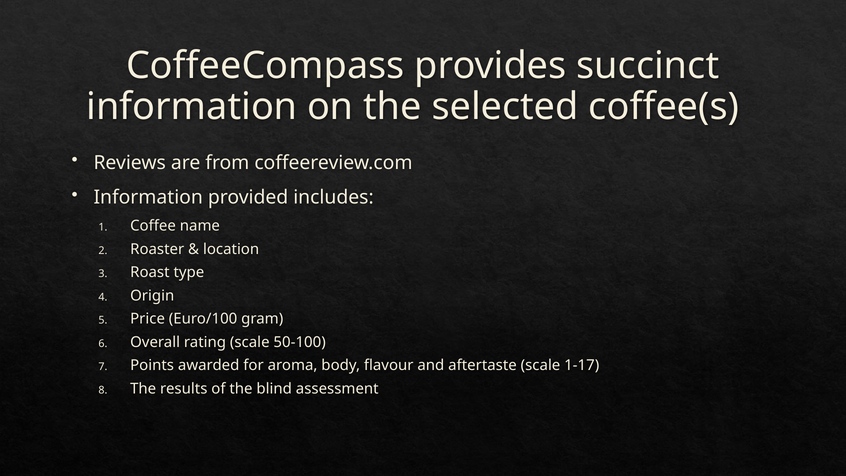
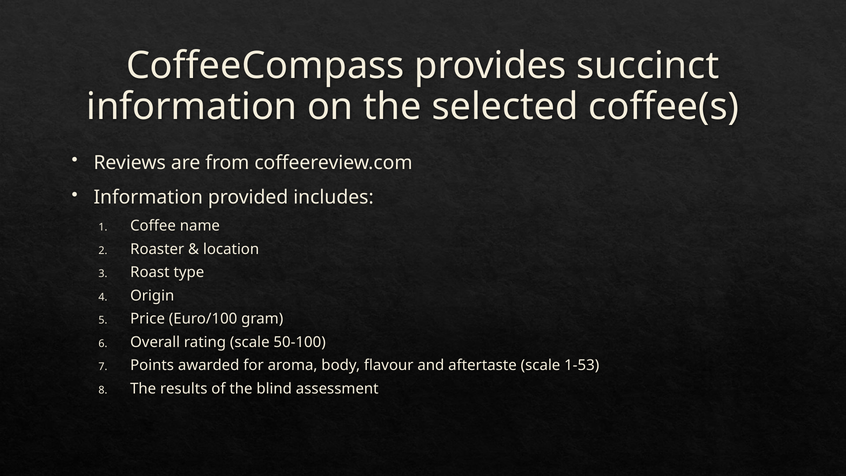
1-17: 1-17 -> 1-53 (582, 365)
